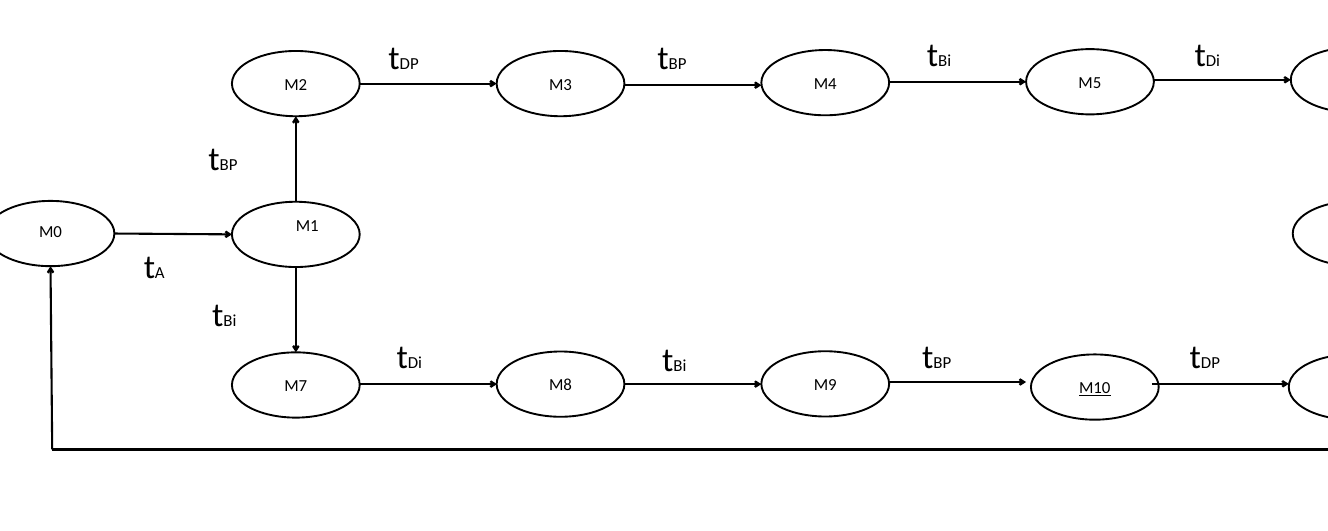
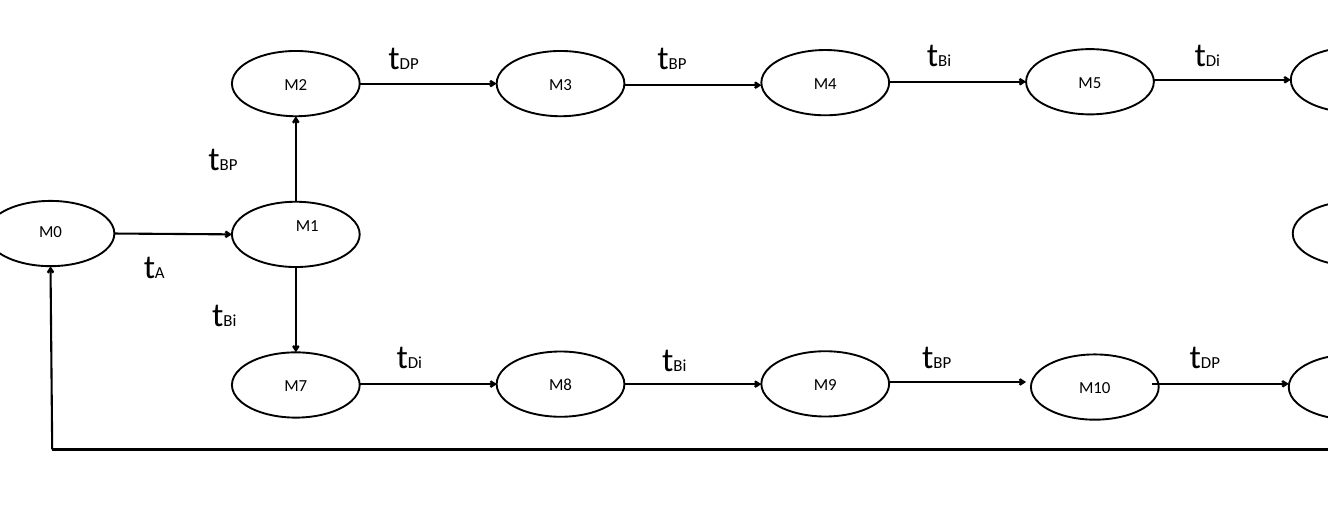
M10 underline: present -> none (1095, 388)
